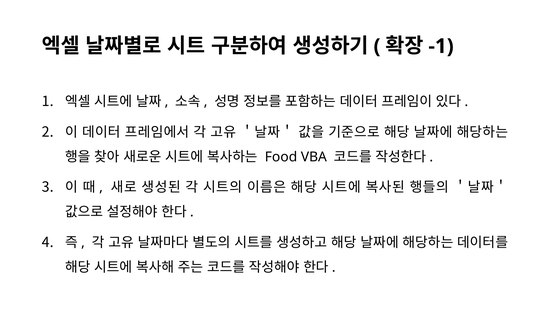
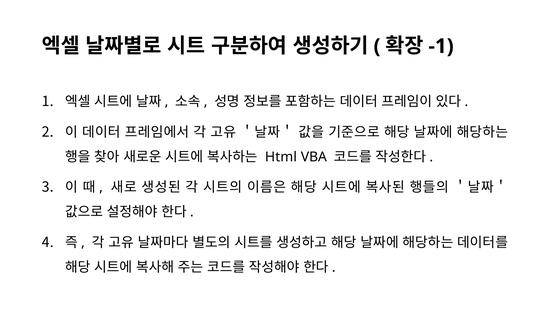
Food: Food -> Html (281, 157)
